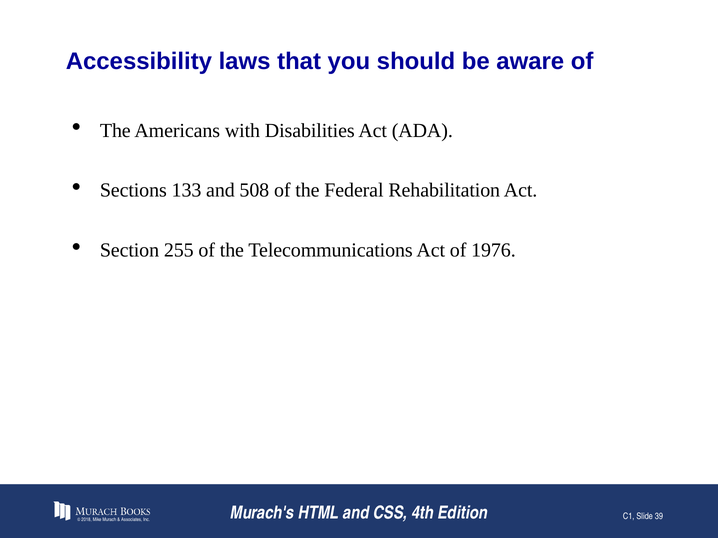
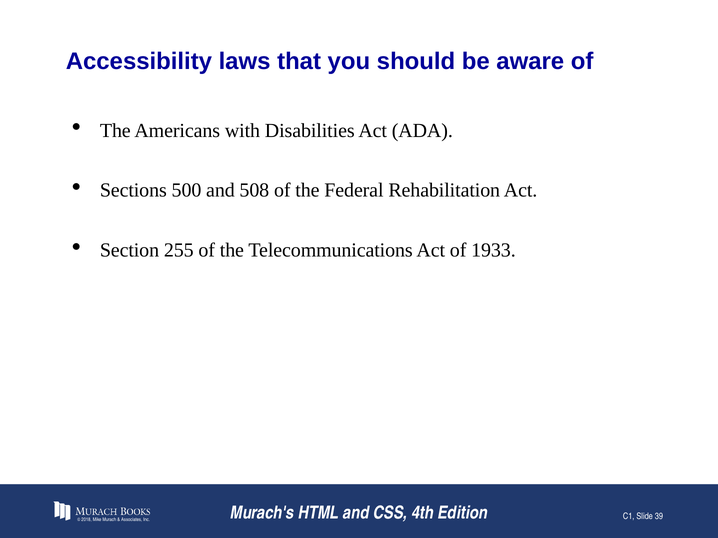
133: 133 -> 500 (186, 191)
1976: 1976 -> 1933 (493, 250)
